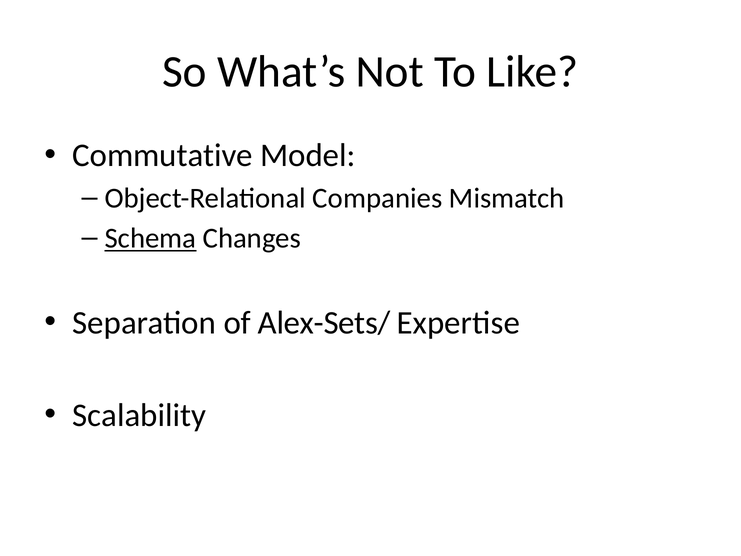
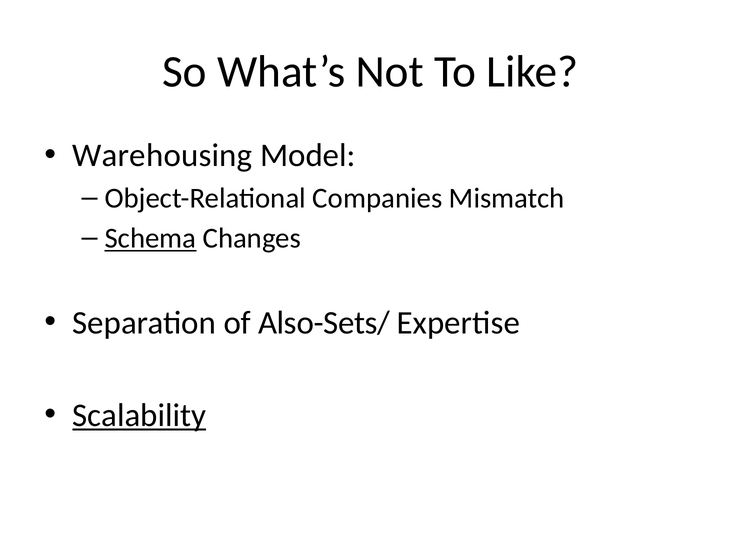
Commutative: Commutative -> Warehousing (162, 155)
Alex-Sets/: Alex-Sets/ -> Also-Sets/ (324, 323)
Scalability underline: none -> present (139, 415)
